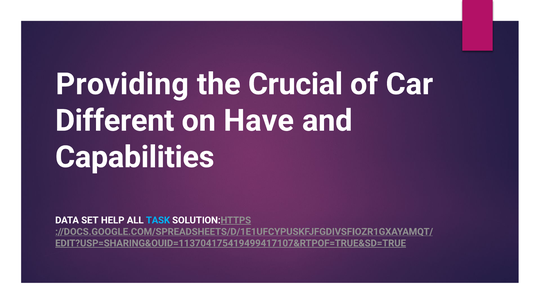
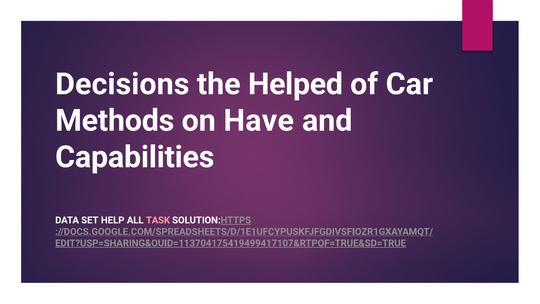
Providing: Providing -> Decisions (122, 84)
Crucial: Crucial -> Helped (295, 84)
Different: Different -> Methods (115, 121)
TASK colour: light blue -> pink (158, 220)
